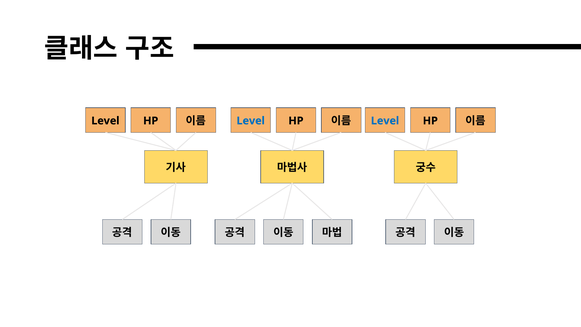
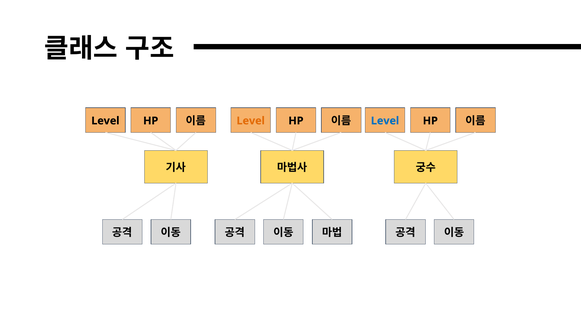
Level colour: blue -> orange (251, 121)
